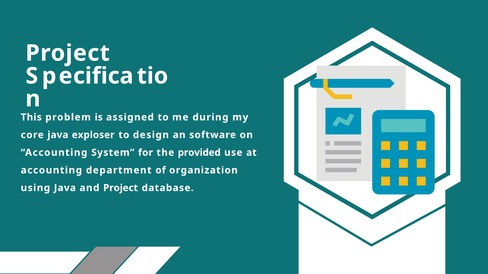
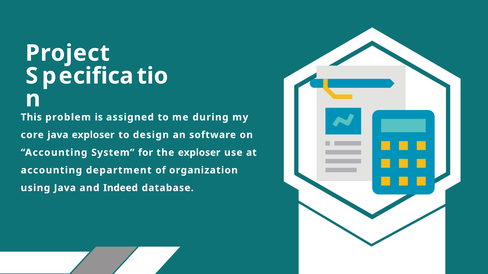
the provided: provided -> exploser (199, 153)
and Project: Project -> Indeed (121, 188)
